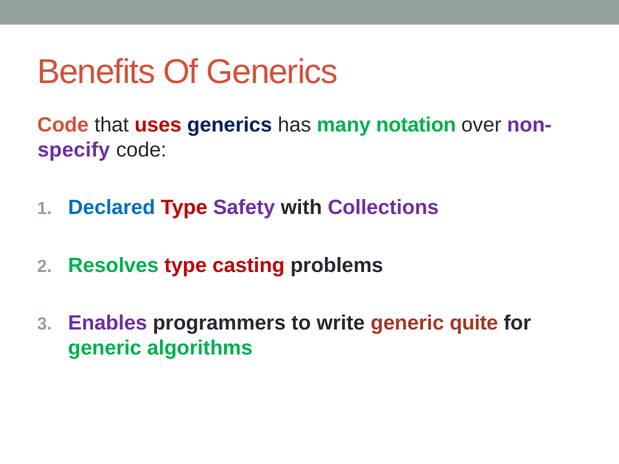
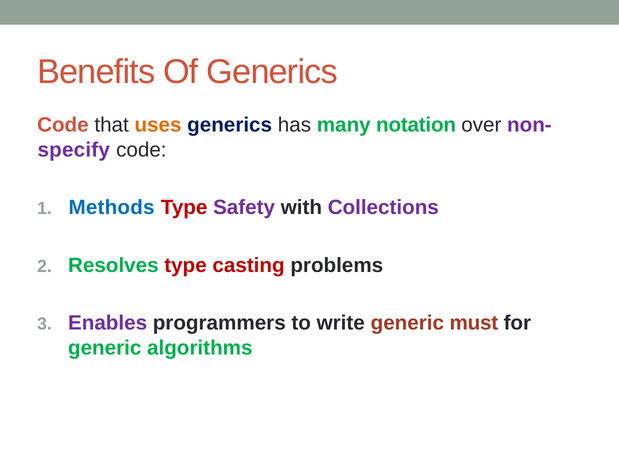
uses colour: red -> orange (158, 125)
Declared: Declared -> Methods (112, 208)
quite: quite -> must (474, 323)
